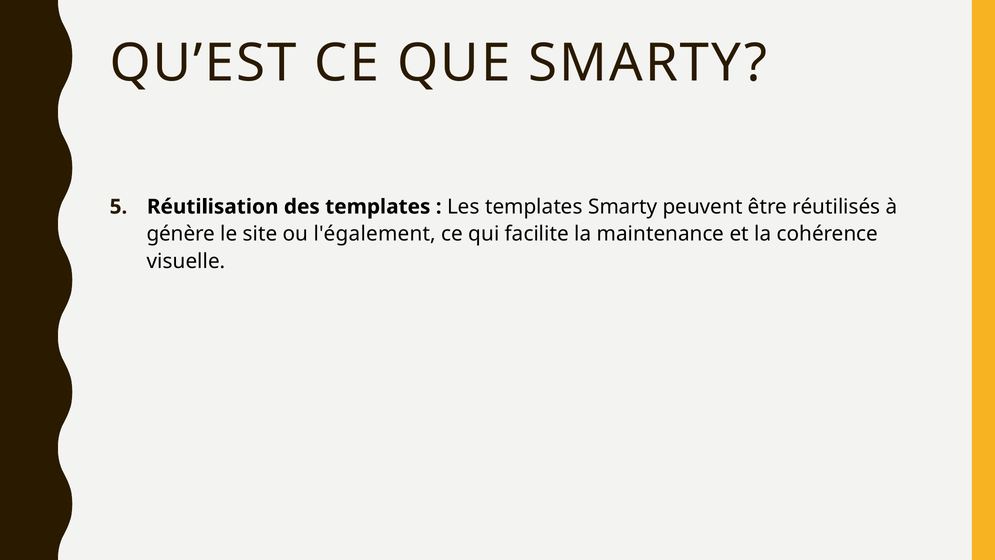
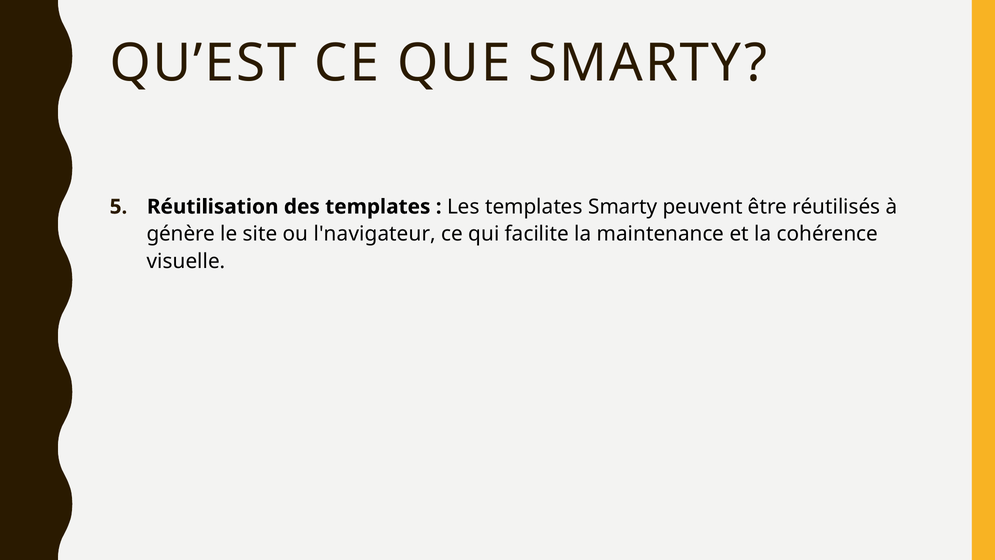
l'également: l'également -> l'navigateur (375, 234)
